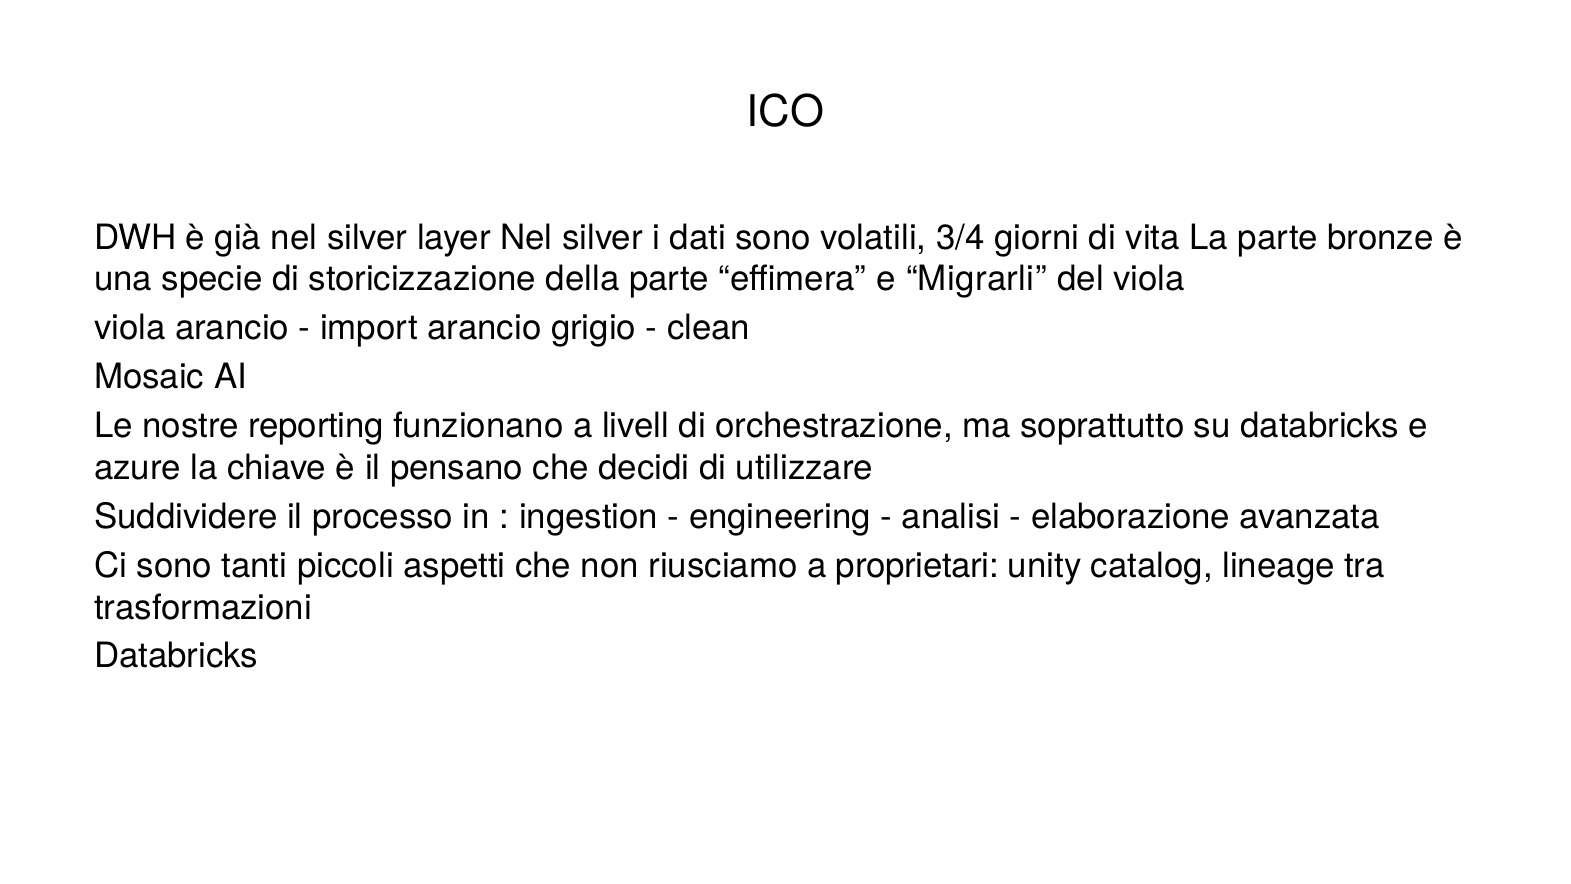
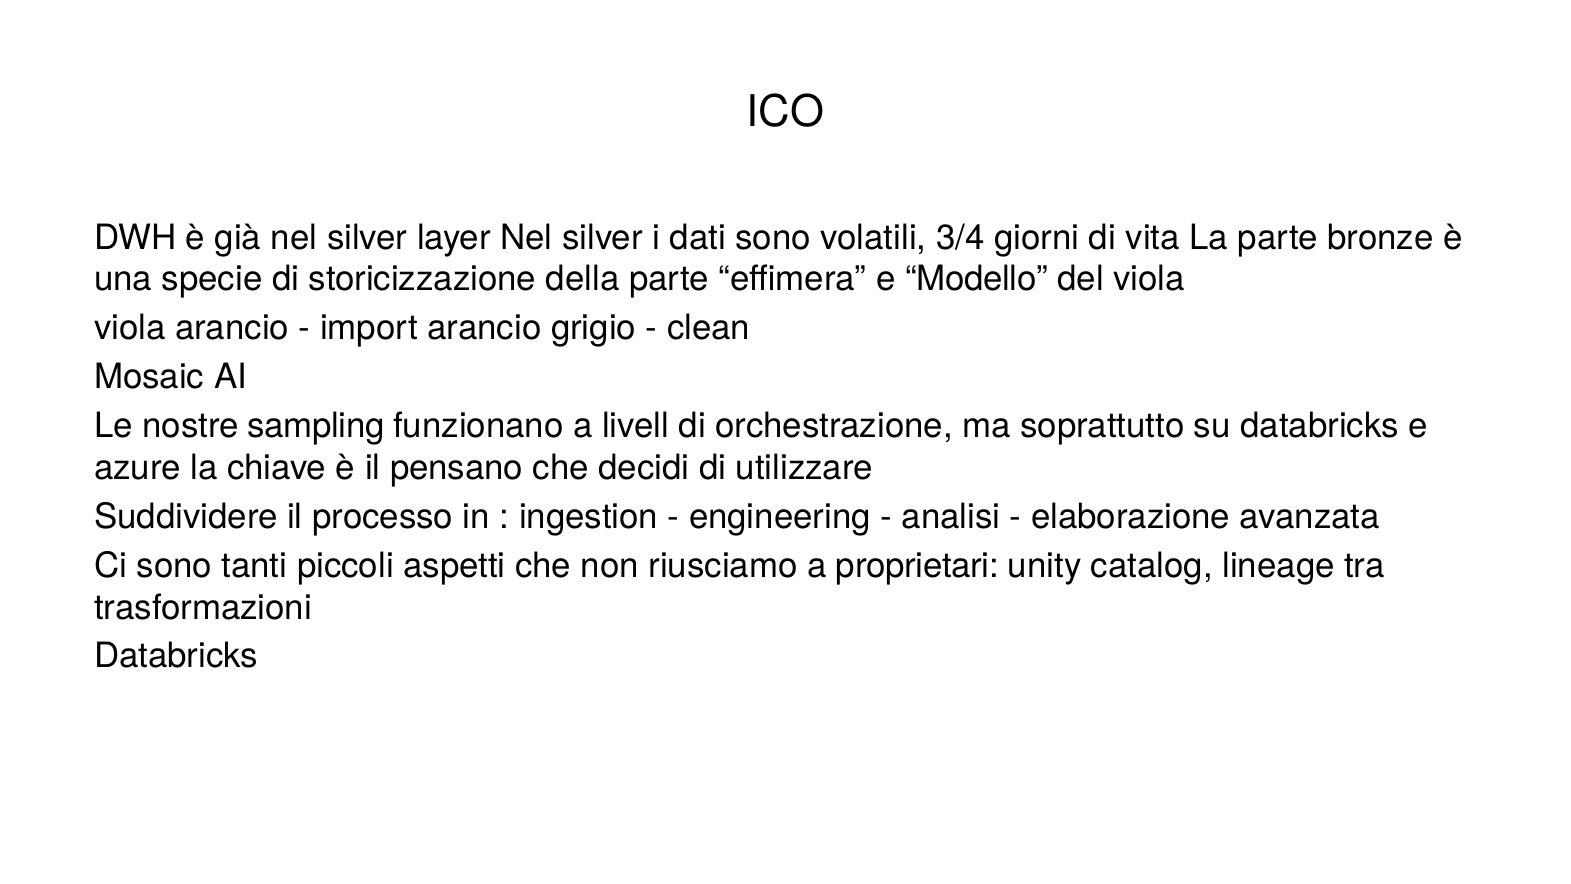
Migrarli: Migrarli -> Modello (977, 279)
reporting: reporting -> sampling (316, 426)
